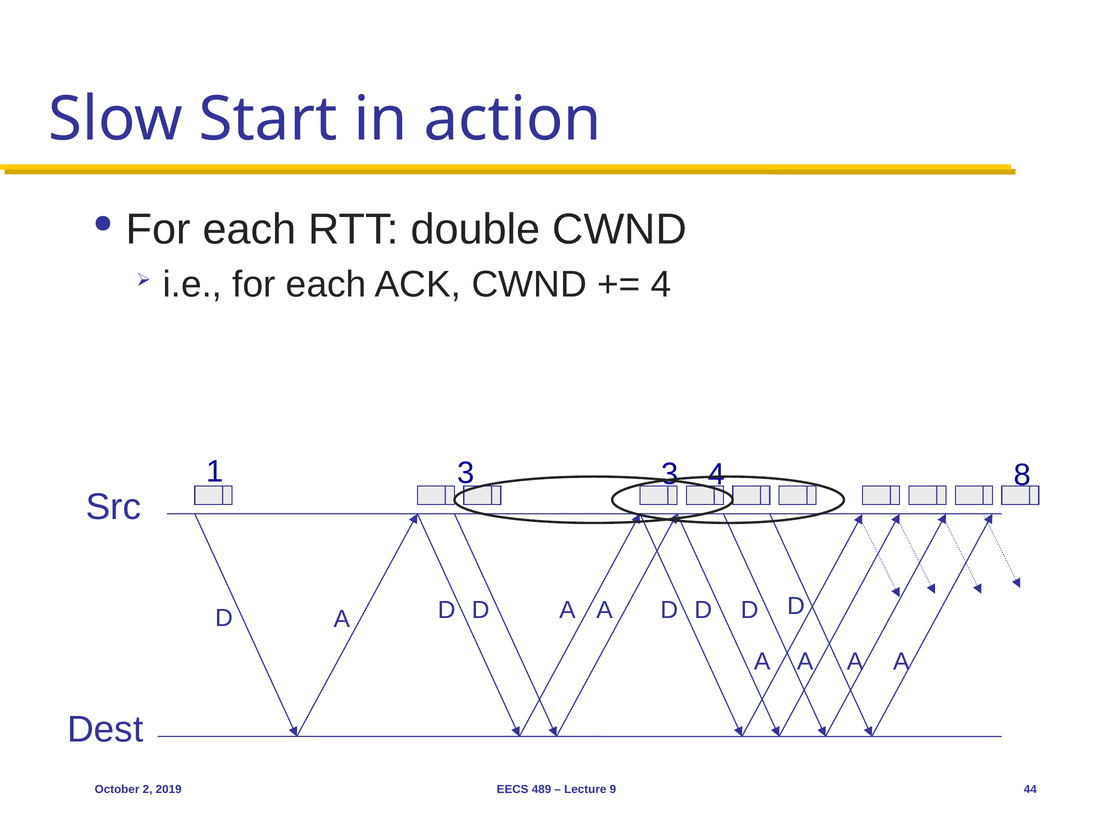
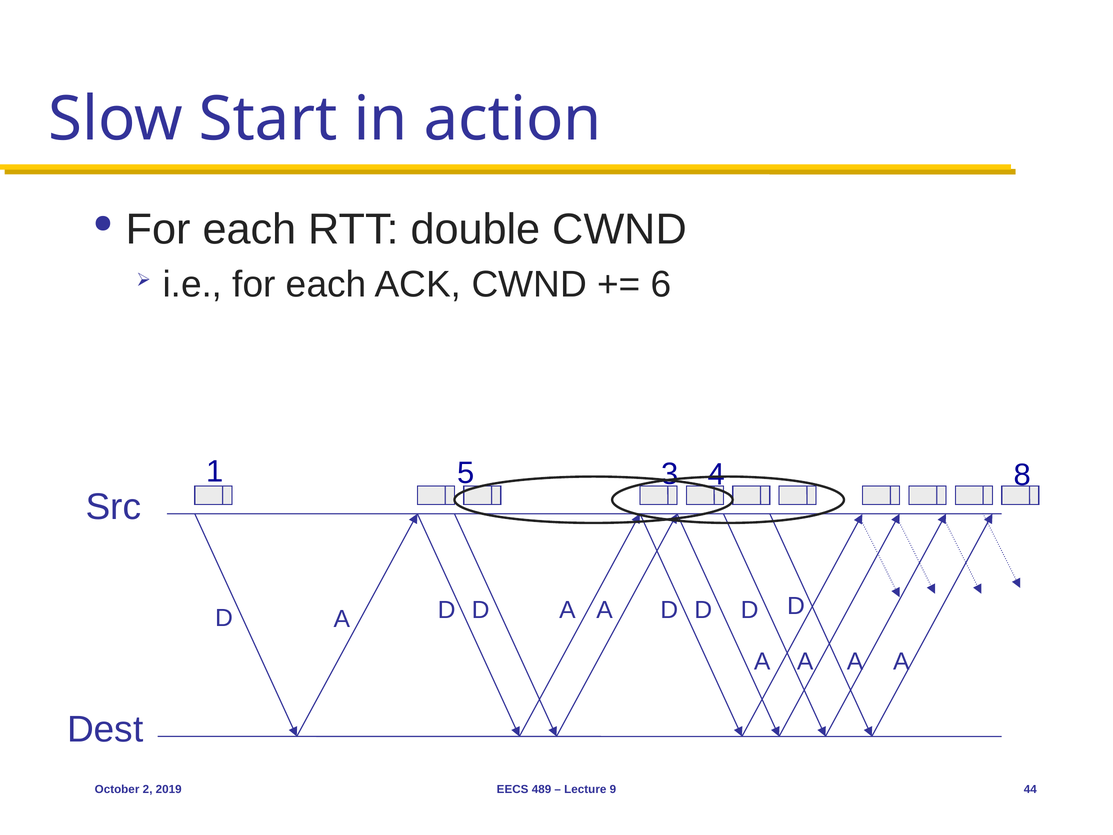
4: 4 -> 6 (661, 285)
1 3: 3 -> 5 (466, 473)
